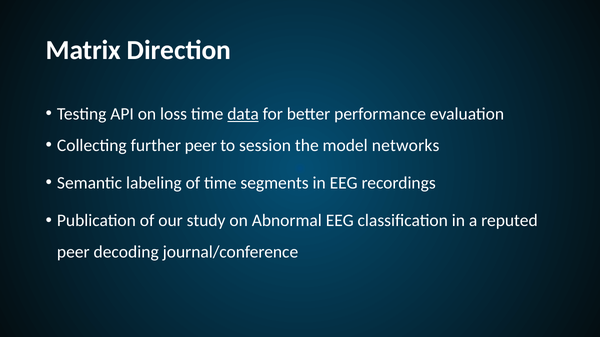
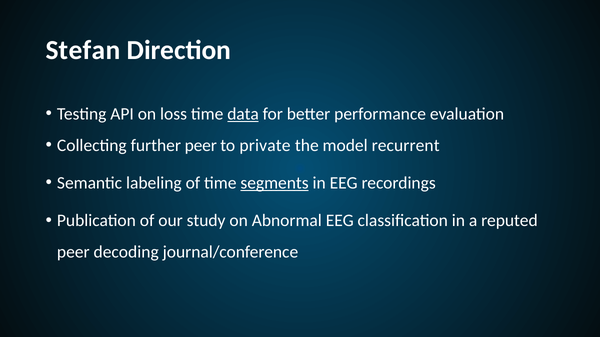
Matrix: Matrix -> Stefan (83, 50)
session: session -> private (265, 146)
networks: networks -> recurrent (406, 146)
segments underline: none -> present (275, 183)
